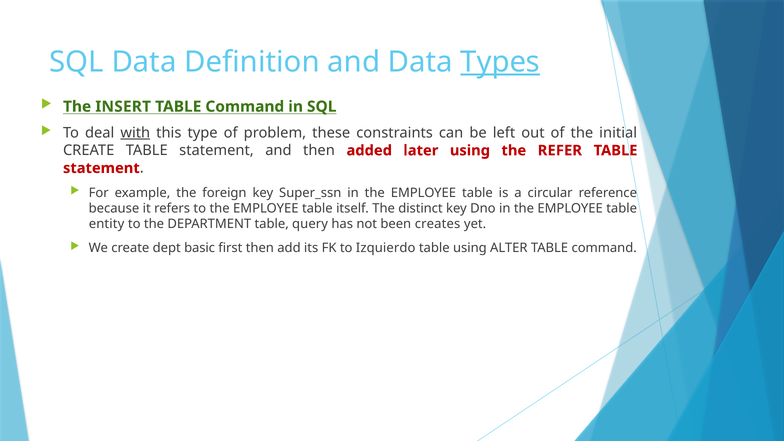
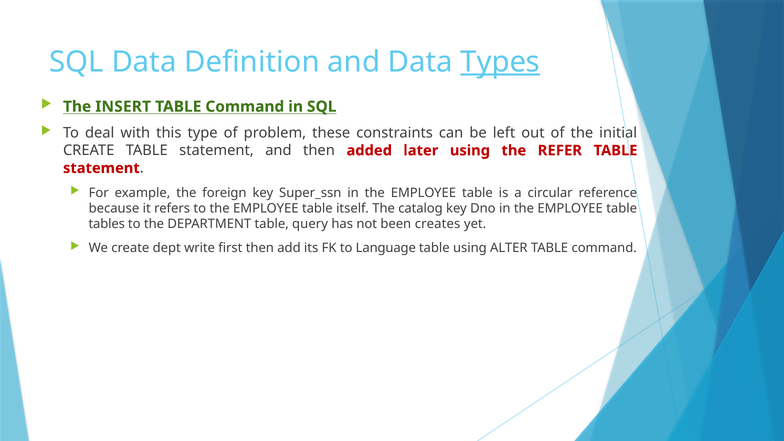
with underline: present -> none (135, 133)
distinct: distinct -> catalog (421, 208)
entity: entity -> tables (107, 224)
basic: basic -> write (200, 248)
Izquierdo: Izquierdo -> Language (386, 248)
